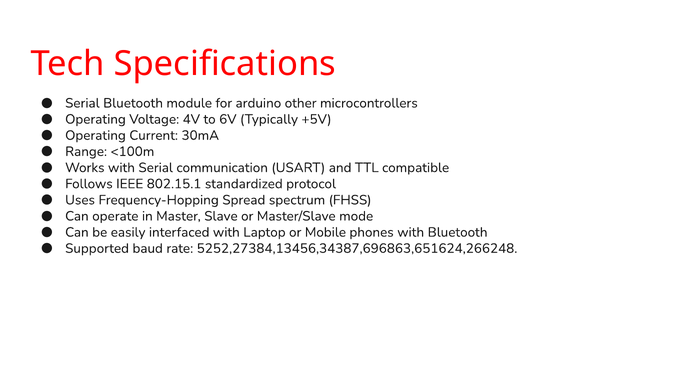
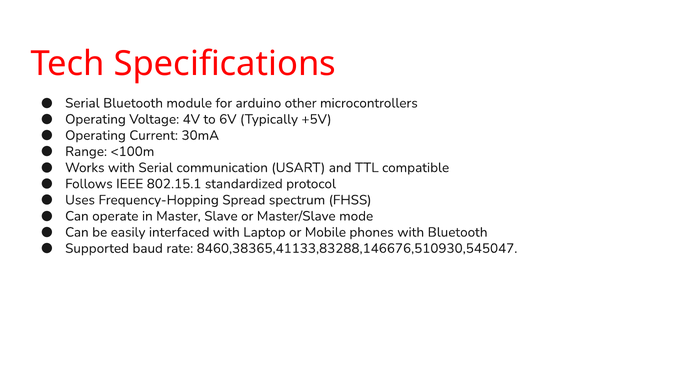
5252,27384,13456,34387,696863,651624,266248: 5252,27384,13456,34387,696863,651624,266248 -> 8460,38365,41133,83288,146676,510930,545047 (357, 249)
